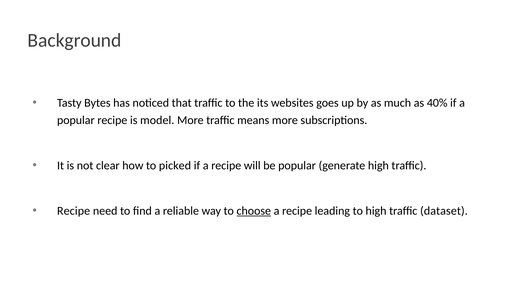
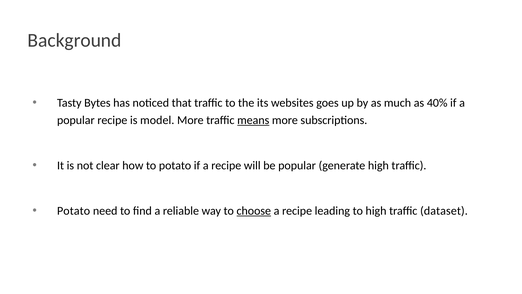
means underline: none -> present (253, 120)
to picked: picked -> potato (175, 165)
Recipe: Recipe -> Potato (74, 211)
